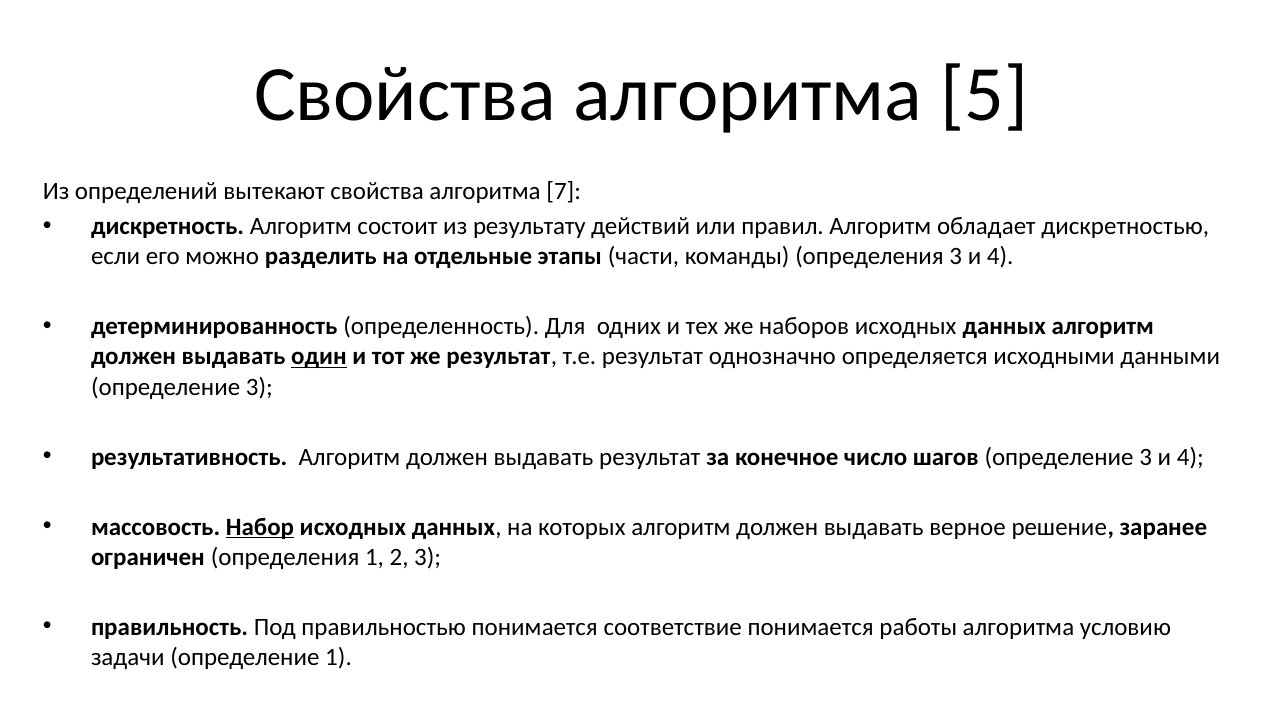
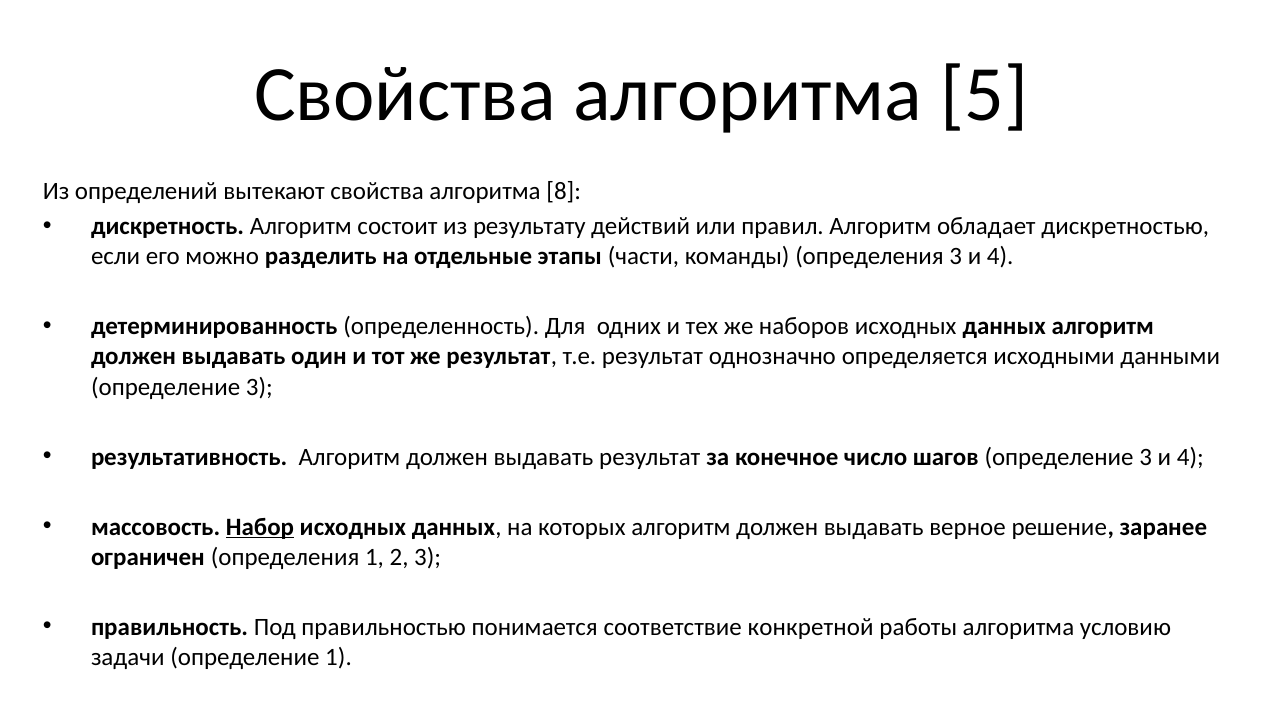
7: 7 -> 8 (564, 192)
один underline: present -> none (319, 357)
соответствие понимается: понимается -> конкретной (811, 627)
